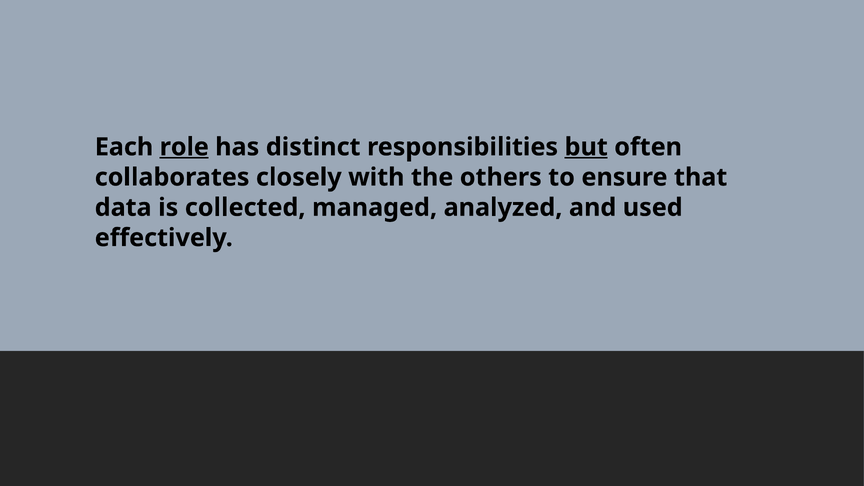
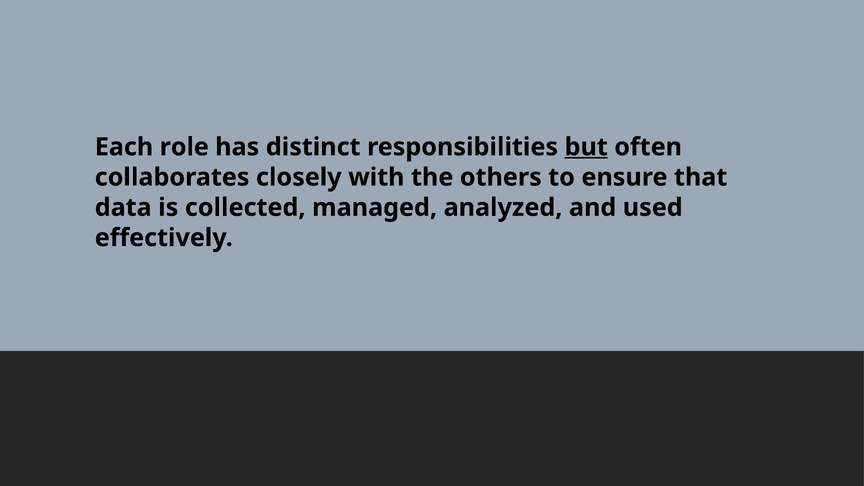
role underline: present -> none (184, 147)
